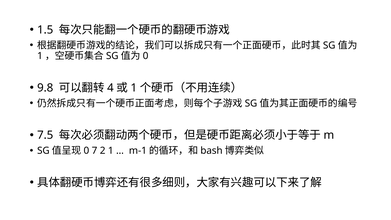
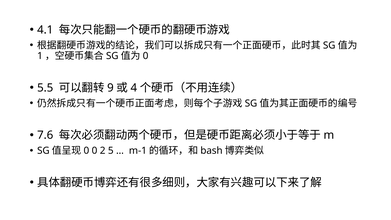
1.5: 1.5 -> 4.1 (45, 30)
9.8: 9.8 -> 5.5 (45, 88)
4: 4 -> 9 (110, 88)
1: 1 -> 4 (134, 88)
7.5: 7.5 -> 7.6 (45, 135)
7: 7 -> 0 (95, 151)
2 1: 1 -> 5 (111, 151)
